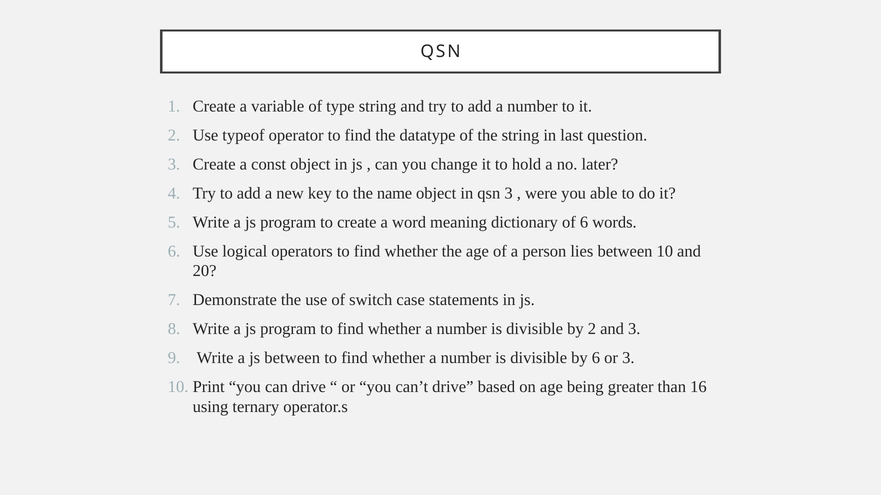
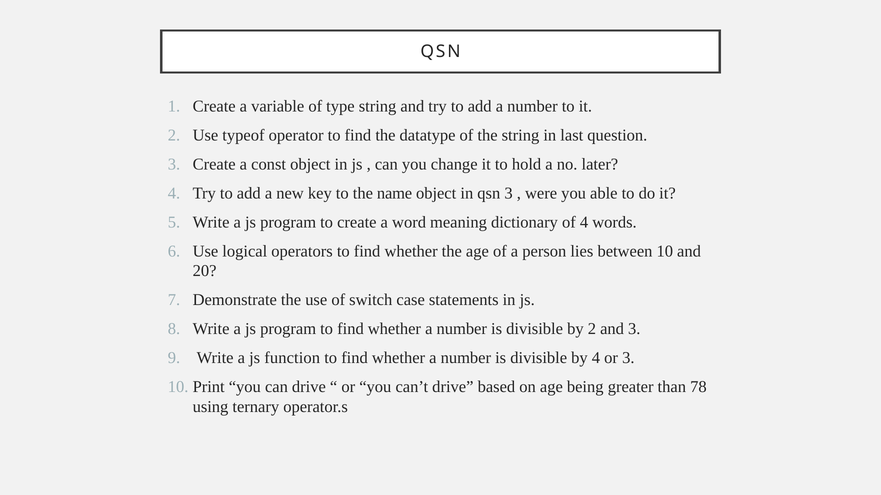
of 6: 6 -> 4 (584, 222)
js between: between -> function (292, 358)
by 6: 6 -> 4 (596, 358)
16: 16 -> 78 (698, 387)
